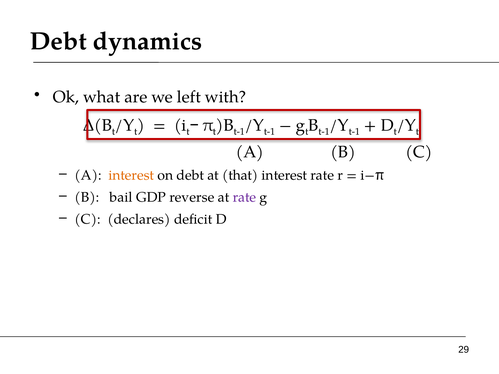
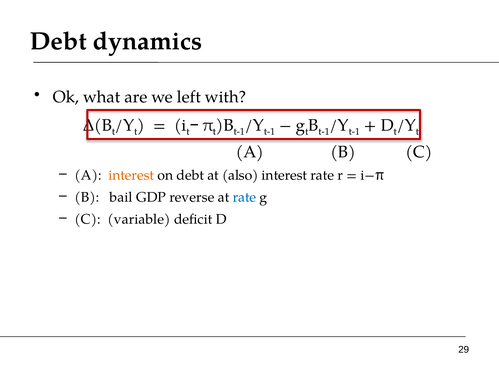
that: that -> also (240, 175)
rate colour: purple -> blue (245, 197)
declares: declares -> variable (139, 219)
